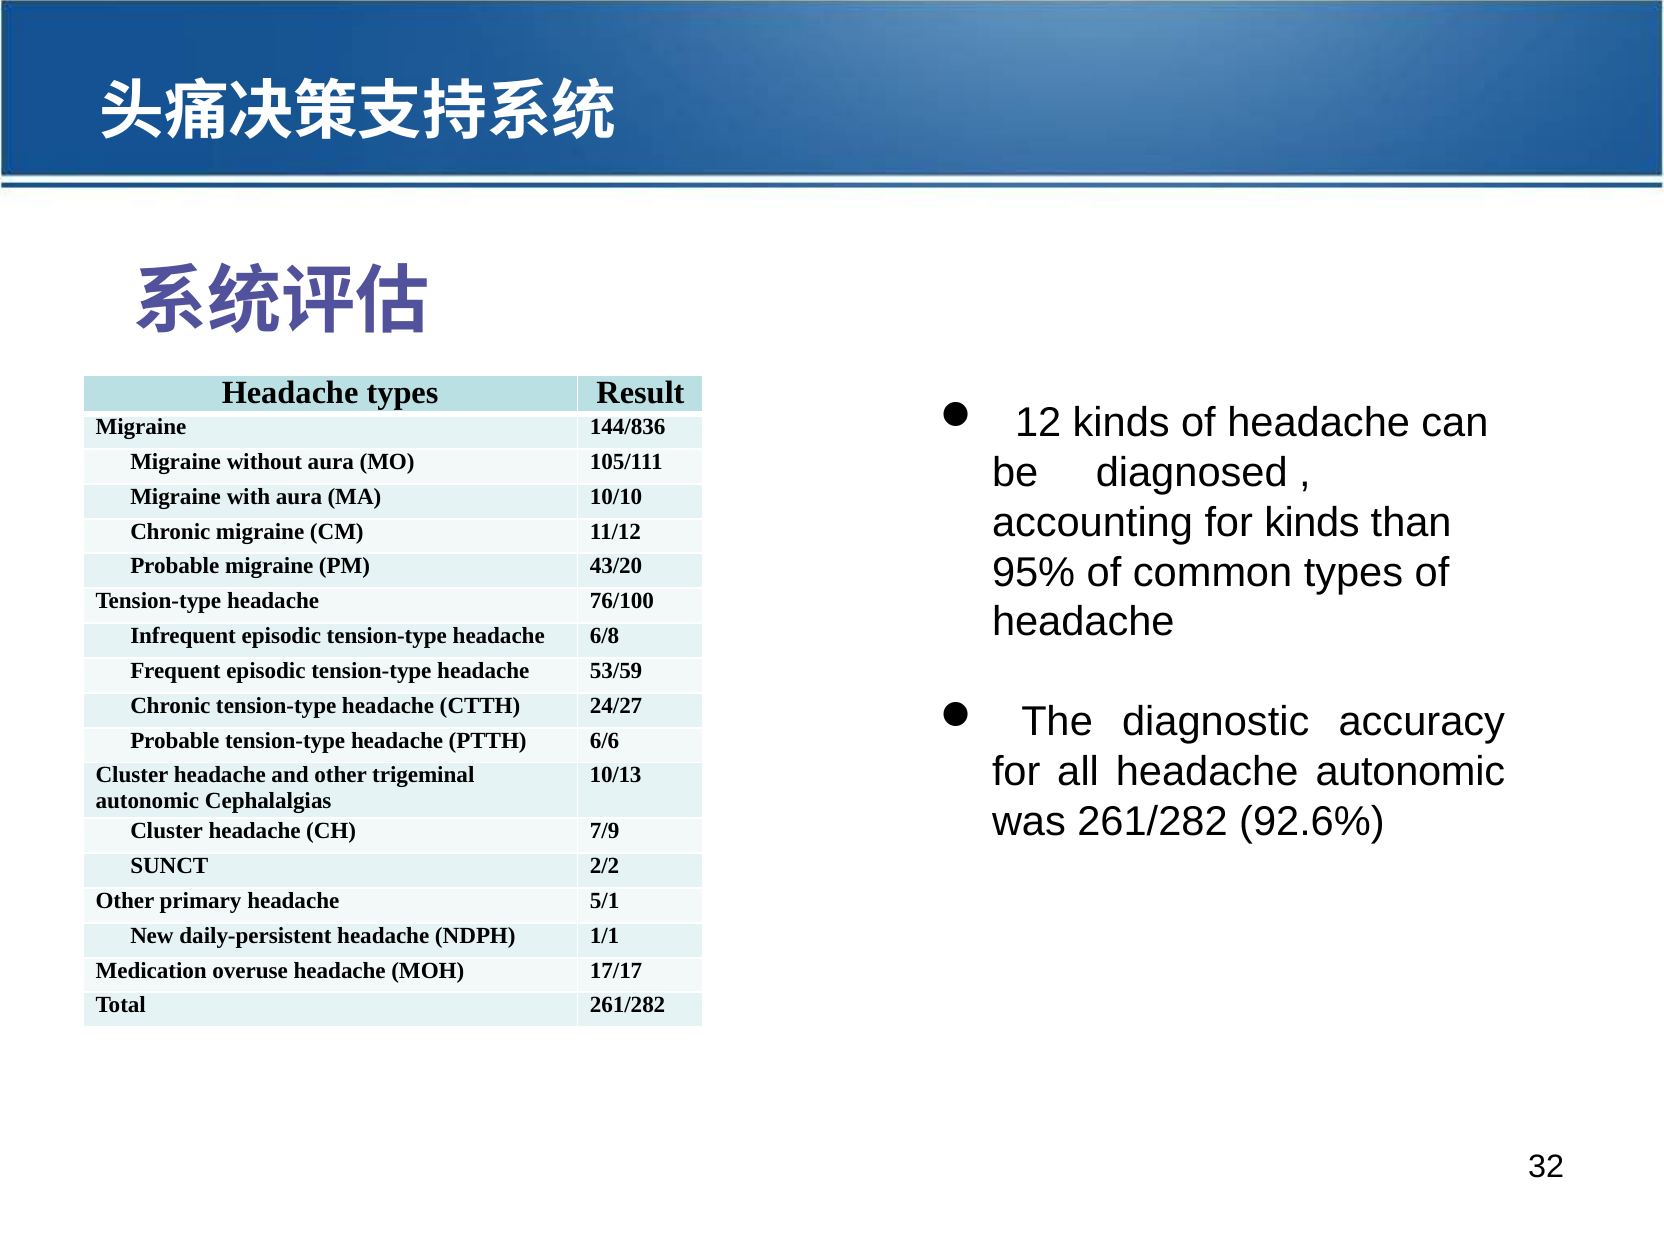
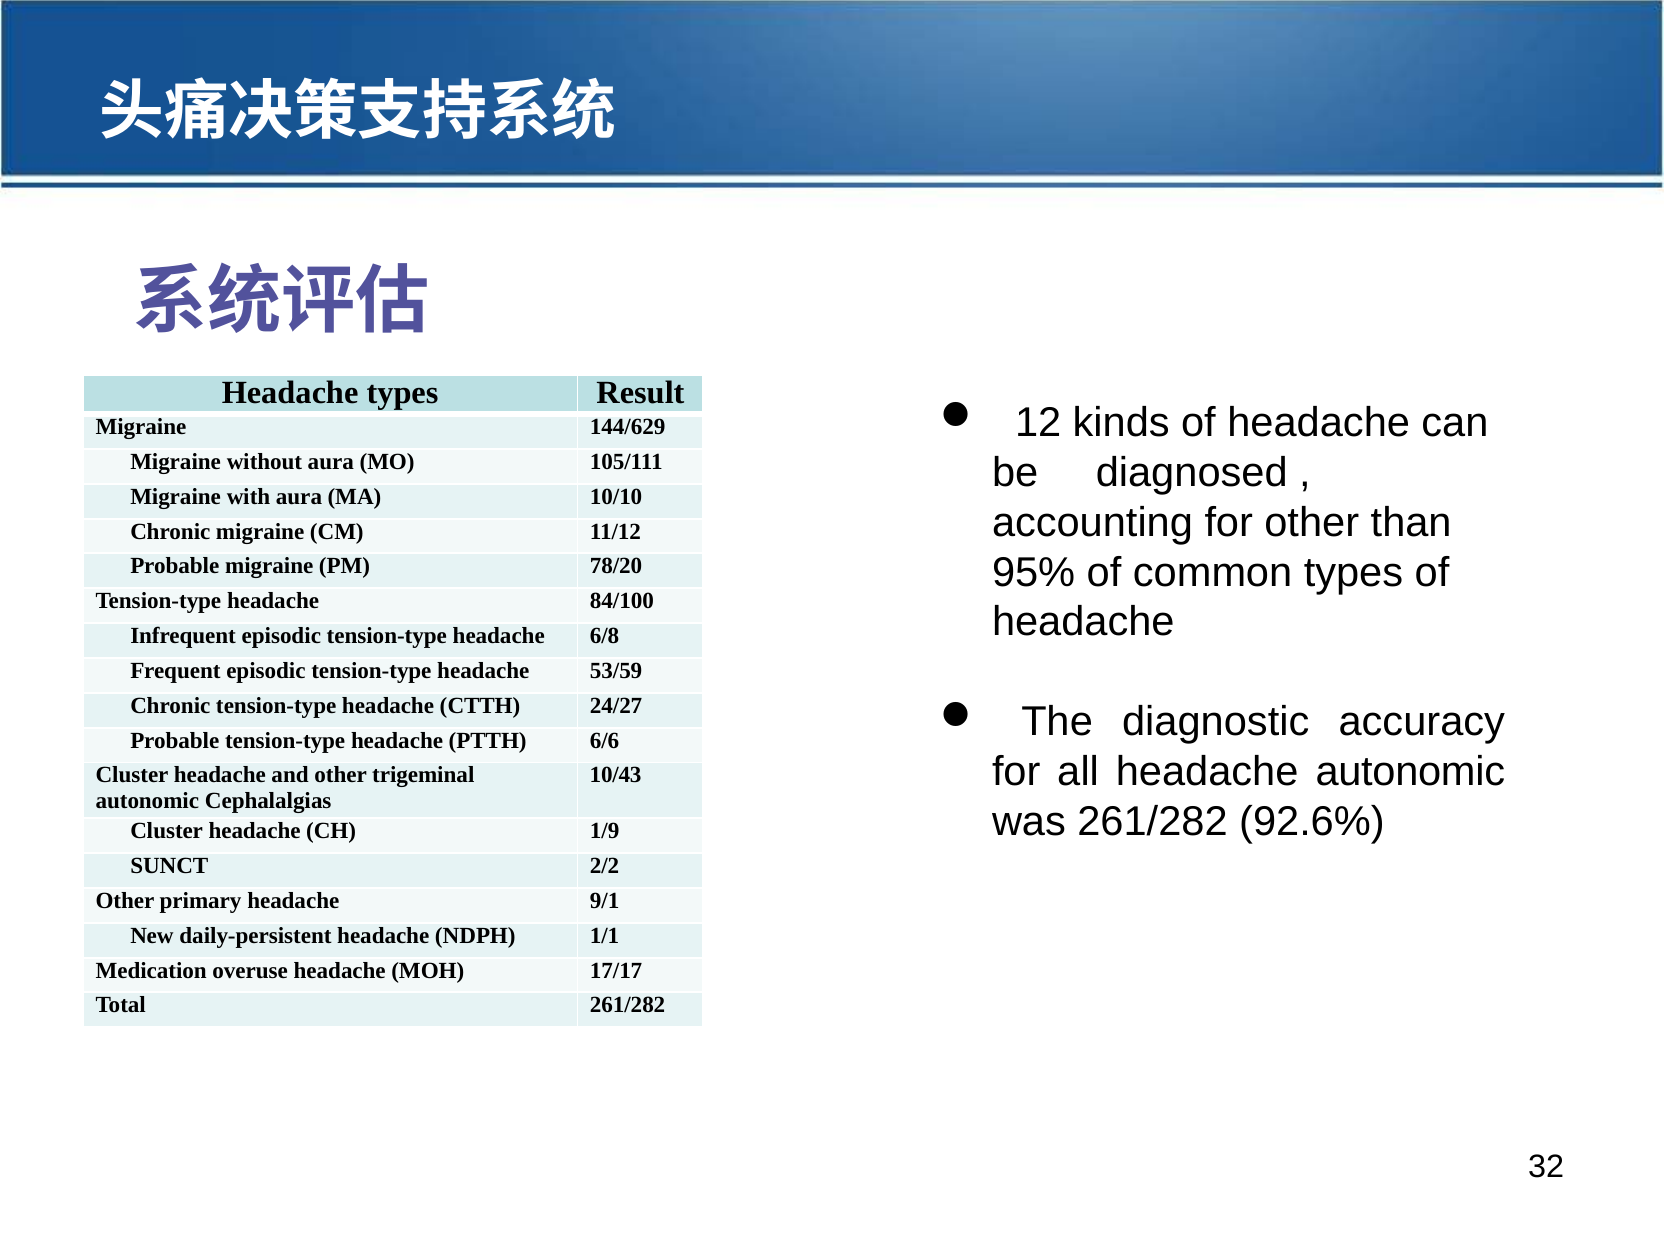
144/836: 144/836 -> 144/629 (628, 427)
for kinds: kinds -> other (1312, 522)
43/20: 43/20 -> 78/20 (616, 566)
76/100: 76/100 -> 84/100 (622, 601)
10/13: 10/13 -> 10/43 (616, 775)
7/9: 7/9 -> 1/9 (605, 831)
5/1: 5/1 -> 9/1 (605, 901)
